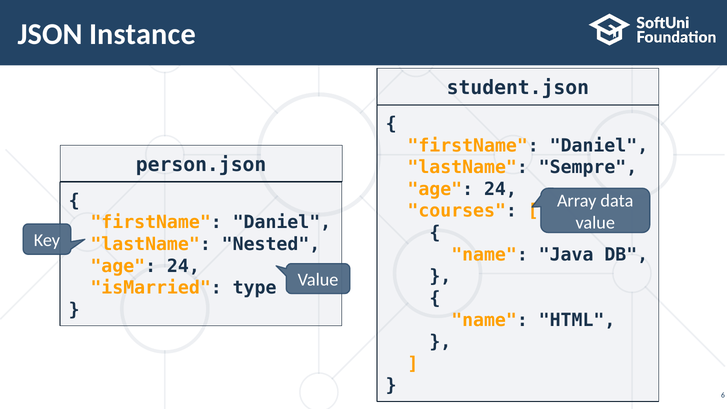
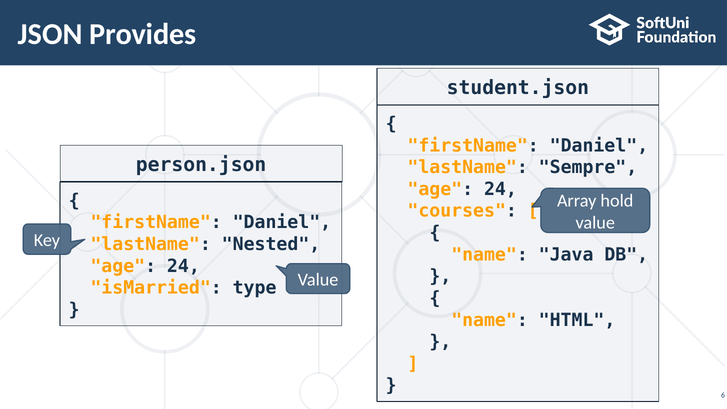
Instance: Instance -> Provides (143, 34)
data: data -> hold (617, 201)
